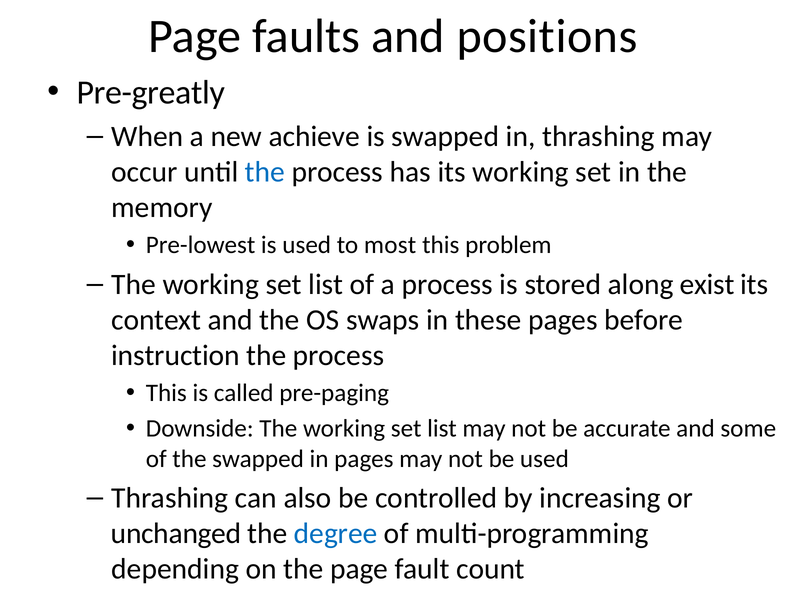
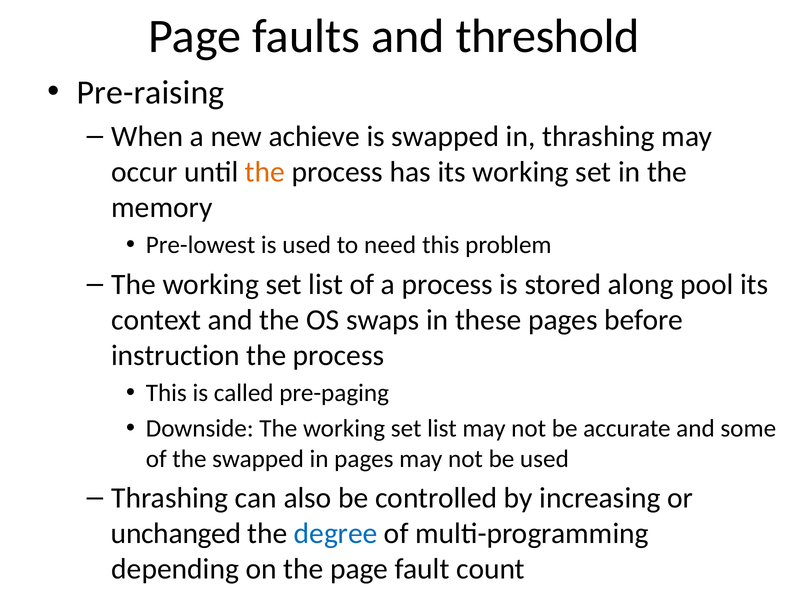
positions: positions -> threshold (547, 36)
Pre-greatly: Pre-greatly -> Pre-raising (151, 92)
the colour: blue -> orange (265, 172)
most: most -> need (390, 245)
exist: exist -> pool (707, 284)
